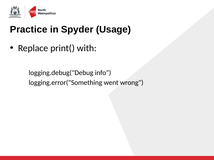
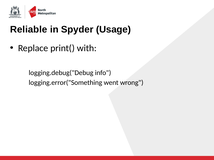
Practice: Practice -> Reliable (29, 29)
